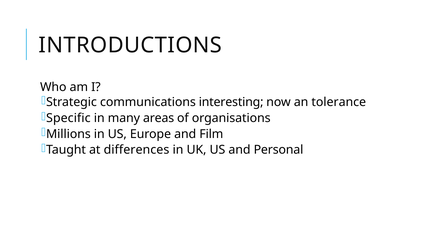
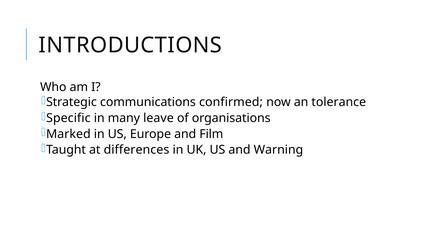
interesting: interesting -> confirmed (231, 102)
areas: areas -> leave (158, 118)
Millions: Millions -> Marked (68, 134)
Personal: Personal -> Warning (278, 150)
